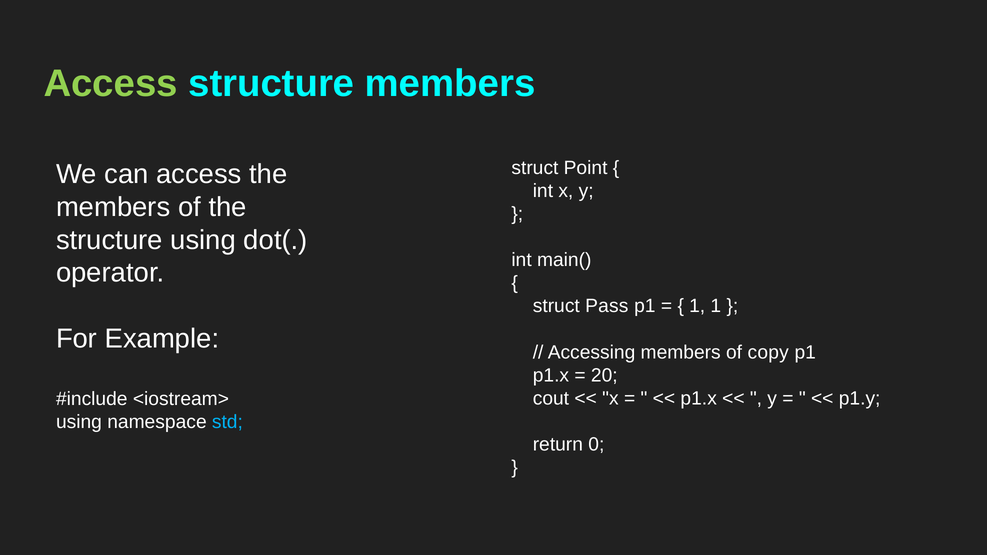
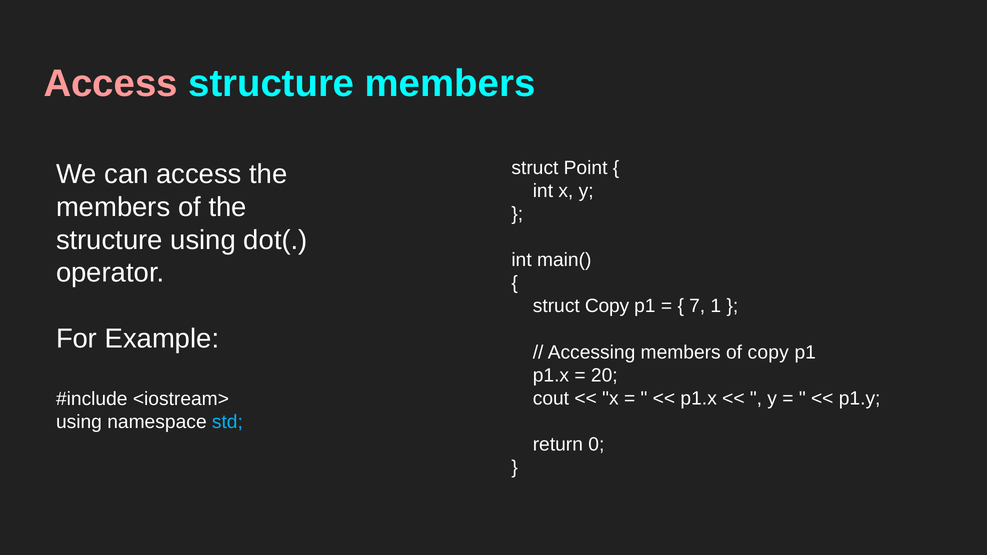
Access colour: light green -> pink (111, 84)
struct Pass: Pass -> Copy (607, 306)
1: 1 -> 7 (697, 306)
